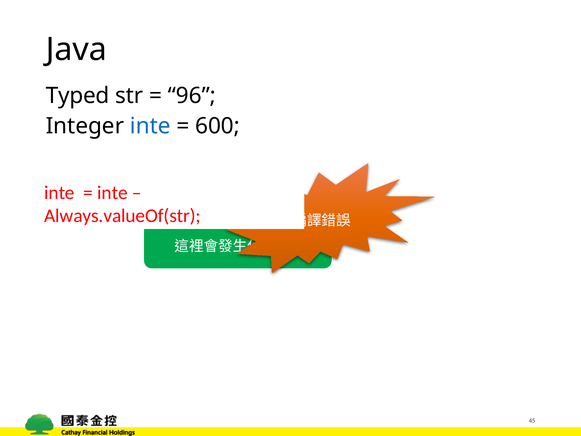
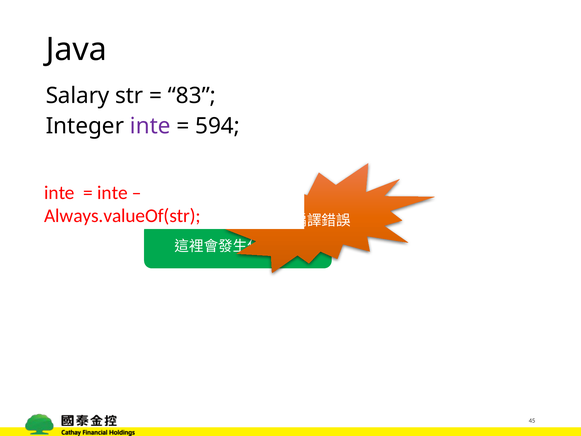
Typed: Typed -> Salary (78, 96)
96: 96 -> 83 (192, 96)
inte colour: blue -> purple (150, 126)
600: 600 -> 594 (218, 126)
